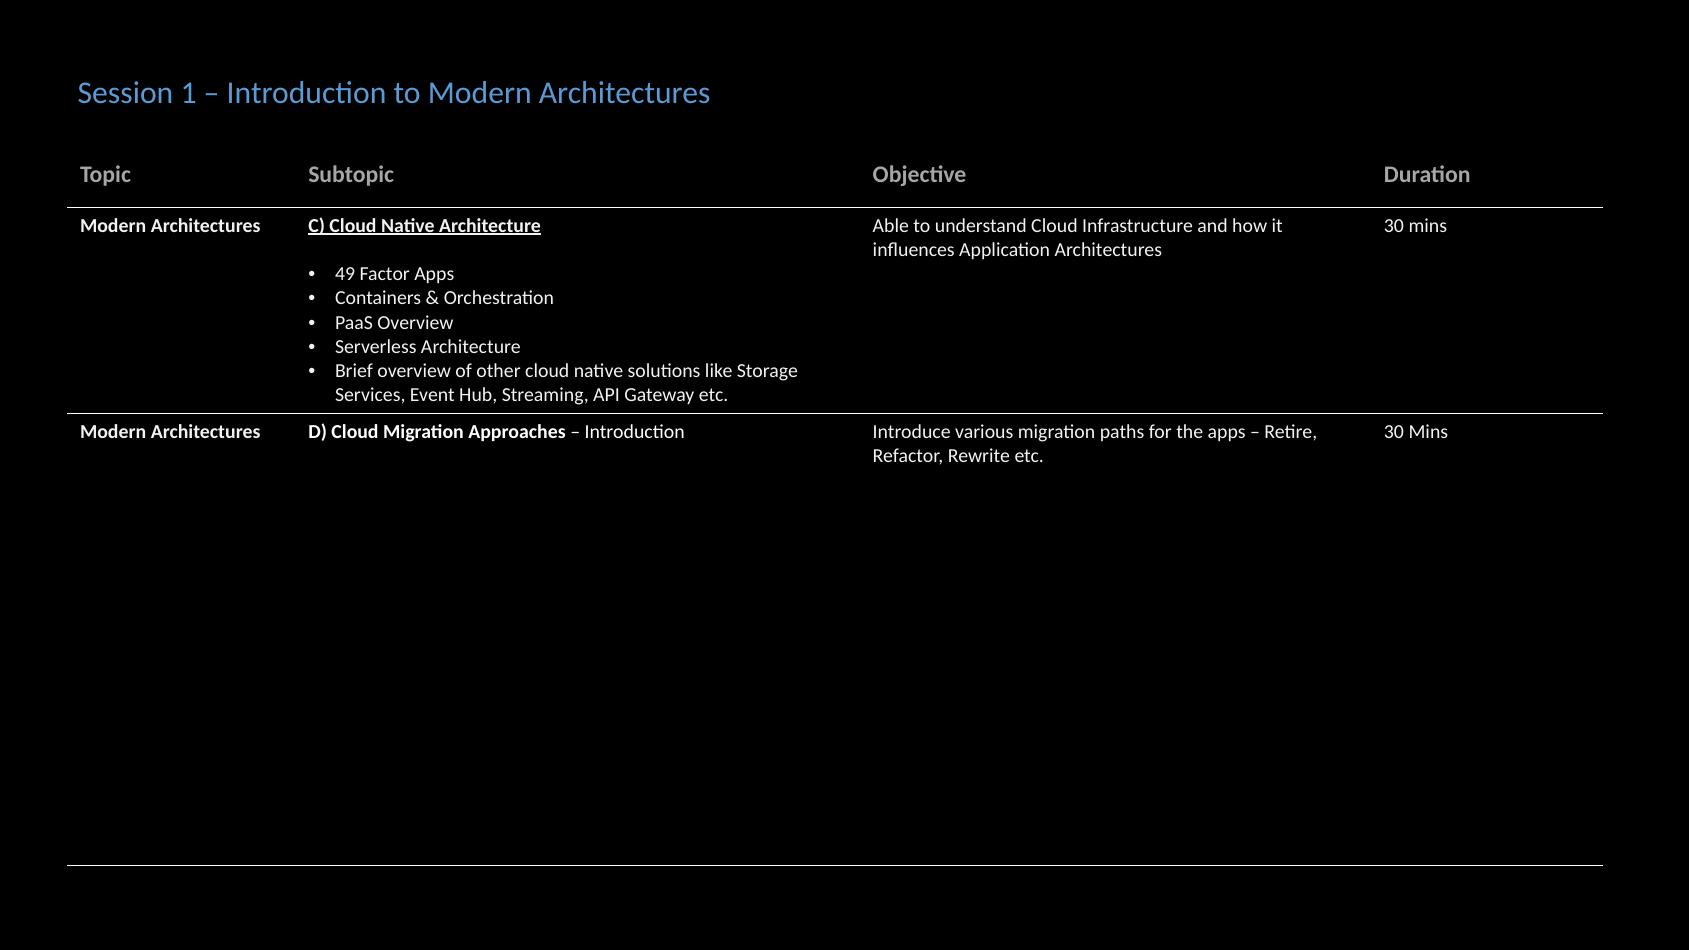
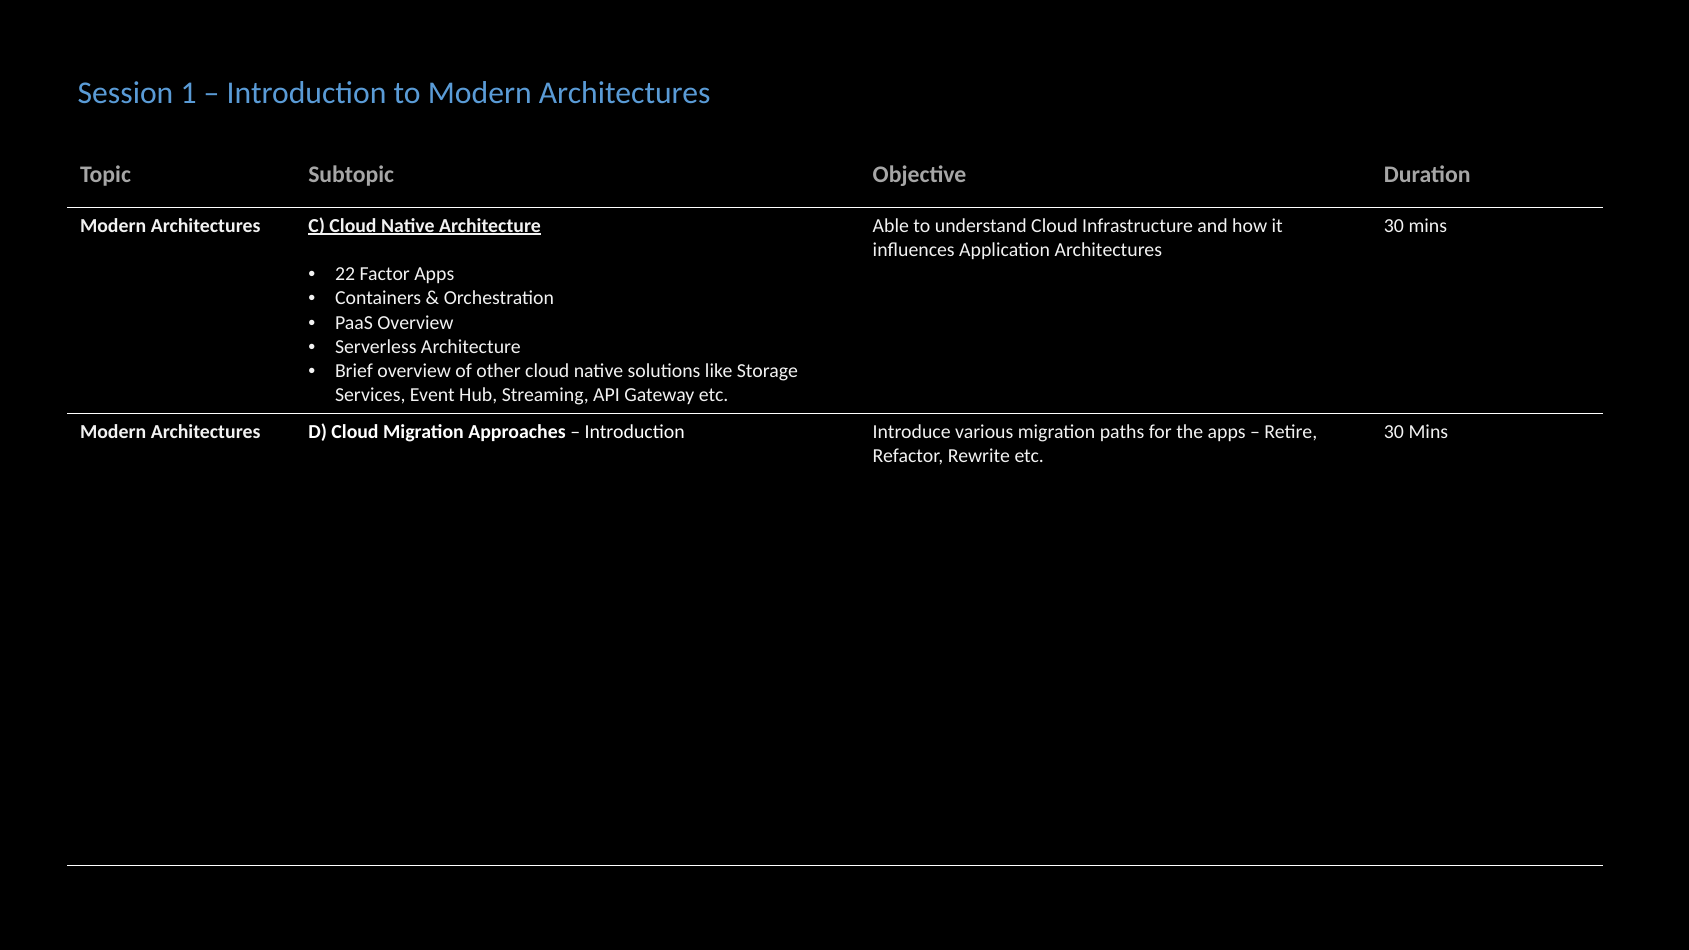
49: 49 -> 22 (345, 274)
